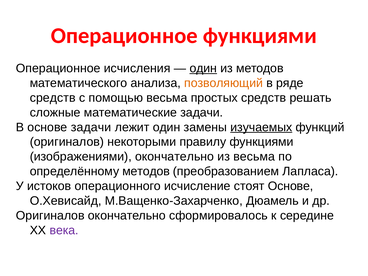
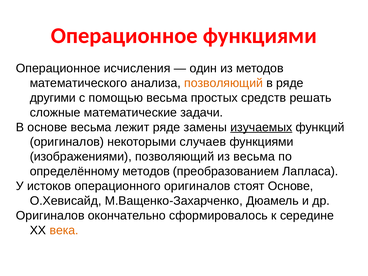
один underline: present -> none (203, 68)
средств: средств -> другими (53, 98)
основе задачи: задачи -> весьма (91, 127)
лежит один: один -> ряде (167, 127)
правилу: правилу -> случаев (203, 142)
изображениями окончательно: окончательно -> позволяющий (175, 157)
операционного исчисление: исчисление -> оригиналов (197, 186)
века colour: purple -> orange (64, 230)
